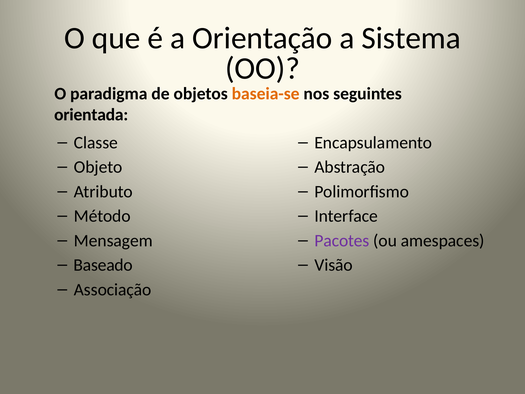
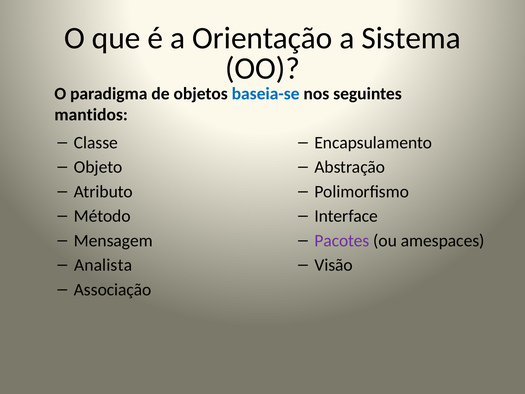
baseia-se colour: orange -> blue (266, 94)
orientada: orientada -> mantidos (91, 115)
Baseado: Baseado -> Analista (103, 265)
